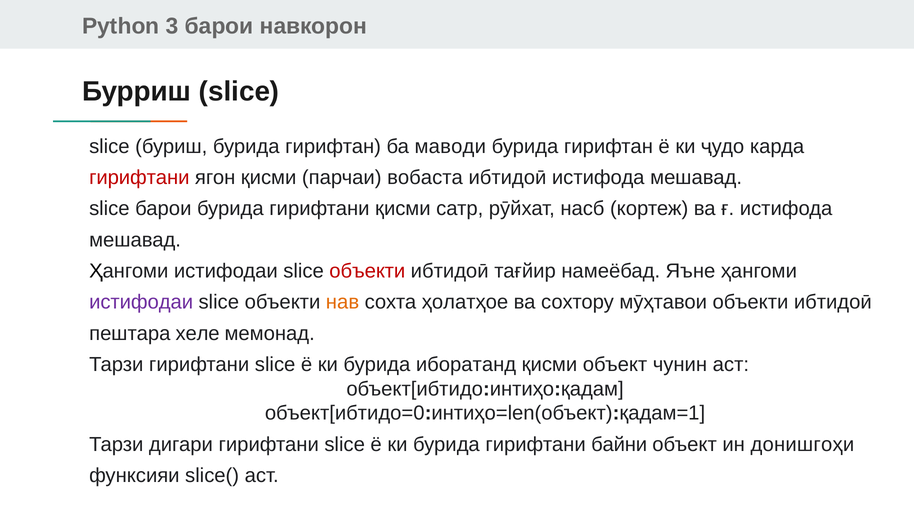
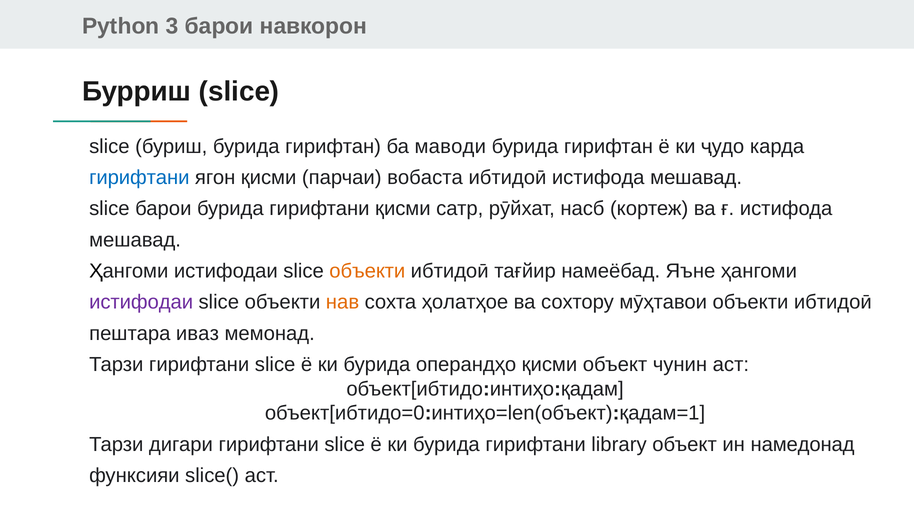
гирифтани colour: red -> blue (139, 178)
объекти colour: red -> orange (367, 271)
хеле: хеле -> иваз (197, 333)
иборатанд: иборатанд -> операндҳо (466, 365)
байни: байни -> library (619, 445)
донишгоҳи: донишгоҳи -> намедонад (803, 445)
